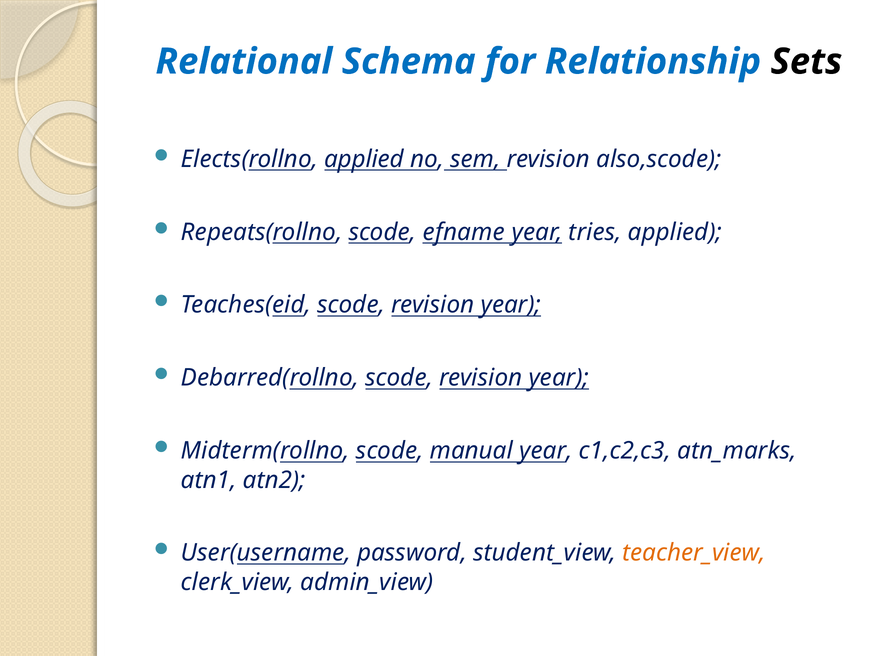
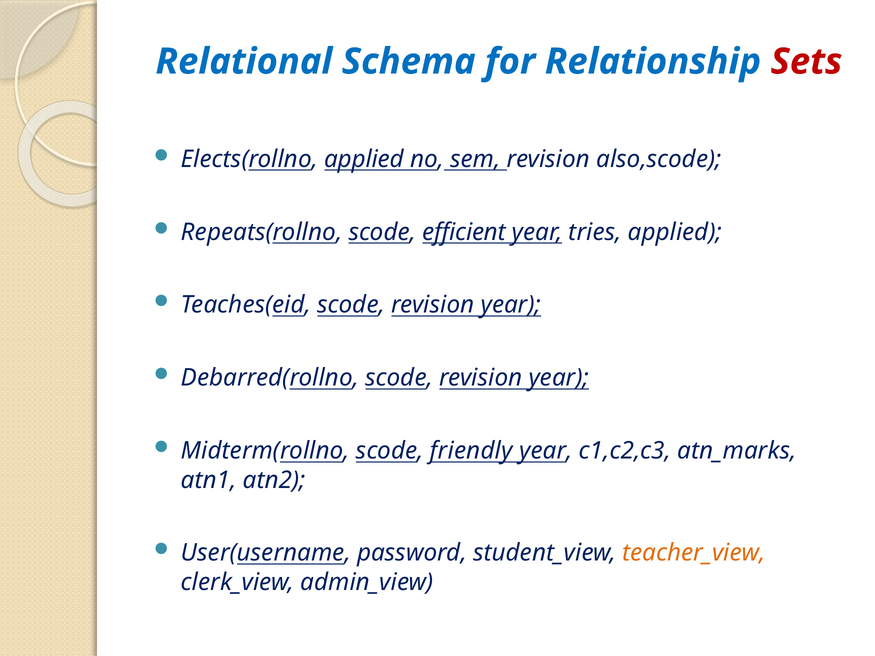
Sets colour: black -> red (806, 62)
efname: efname -> efficient (464, 232)
manual: manual -> friendly (471, 451)
